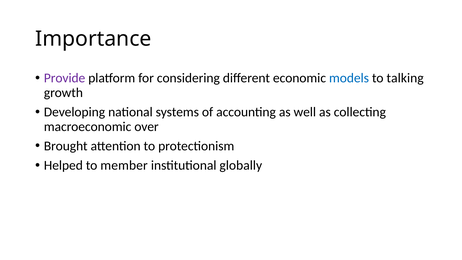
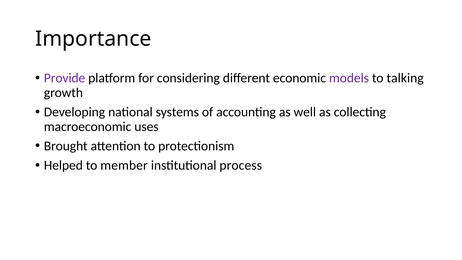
models colour: blue -> purple (349, 78)
over: over -> uses (147, 127)
globally: globally -> process (241, 165)
